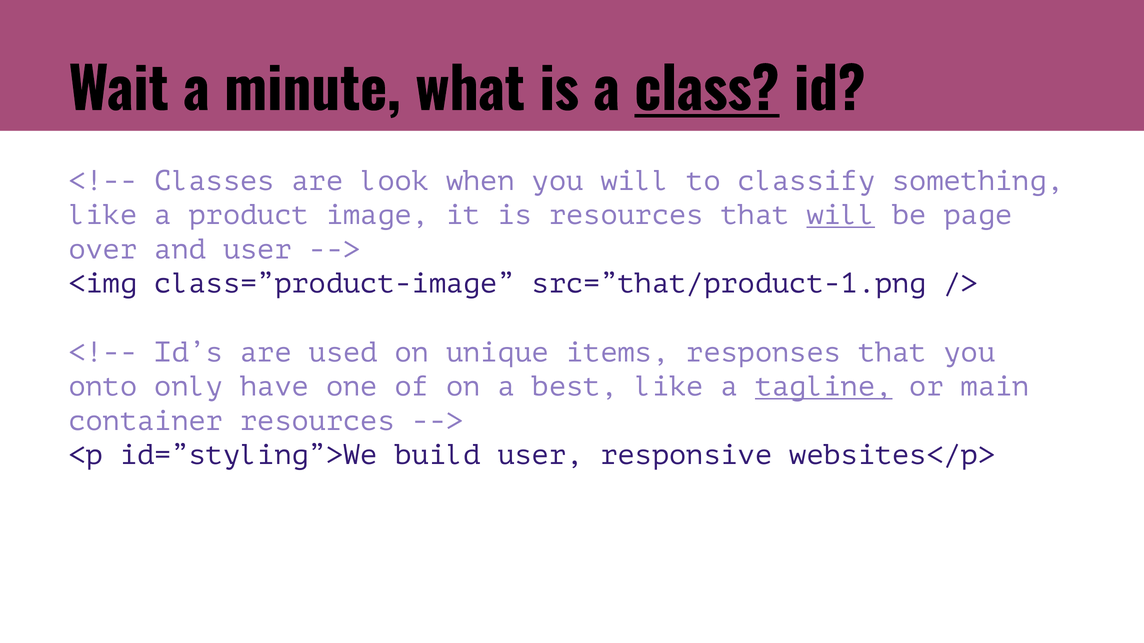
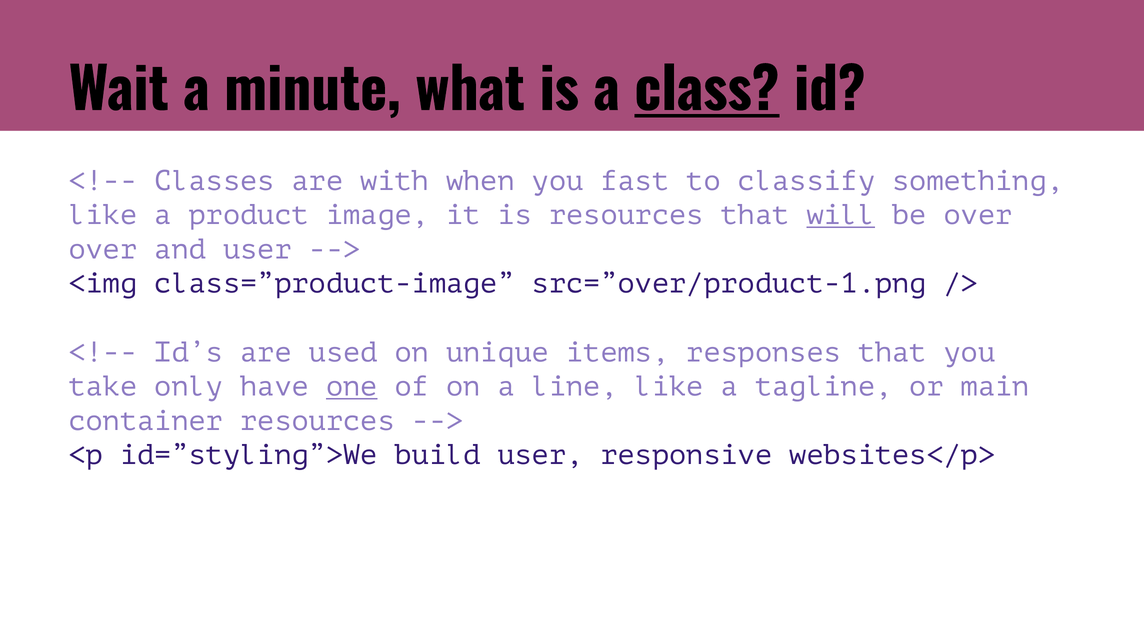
look: look -> with (395, 181)
you will: will -> fast (635, 181)
be page: page -> over (978, 215)
src=”that/product-1.png: src=”that/product-1.png -> src=”over/product-1.png (729, 284)
onto: onto -> take (103, 387)
one underline: none -> present (352, 387)
best: best -> line (575, 387)
tagline underline: present -> none (824, 387)
